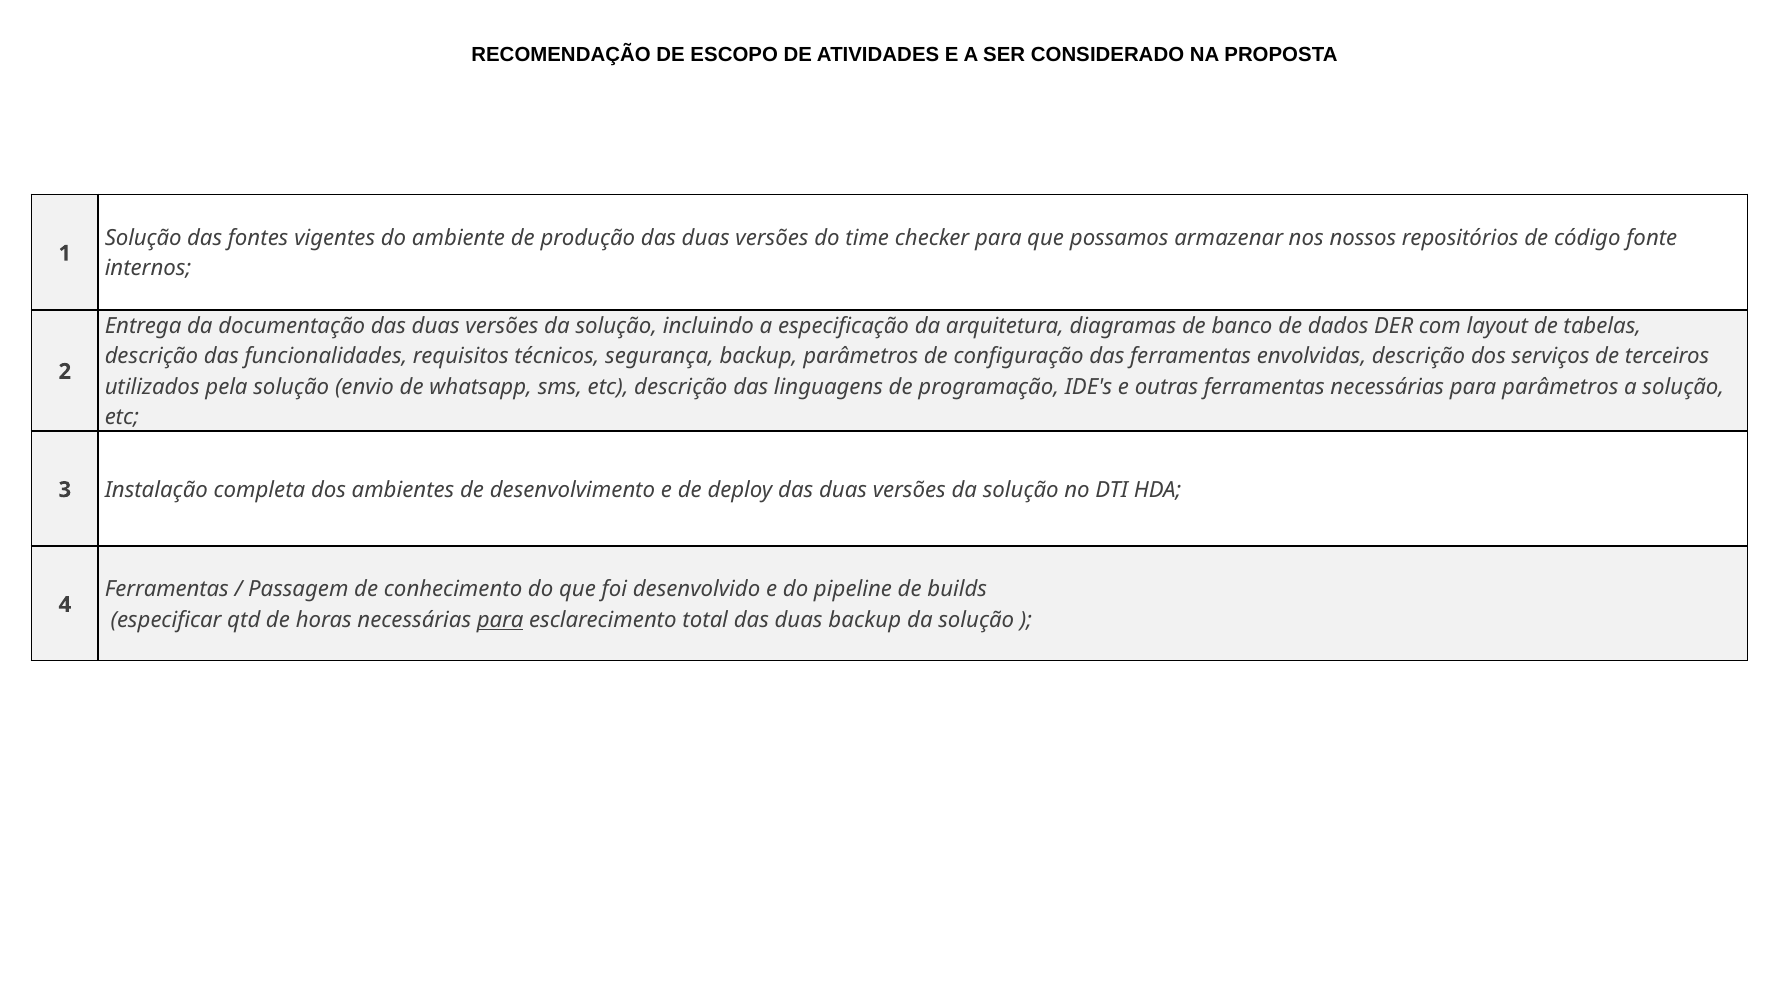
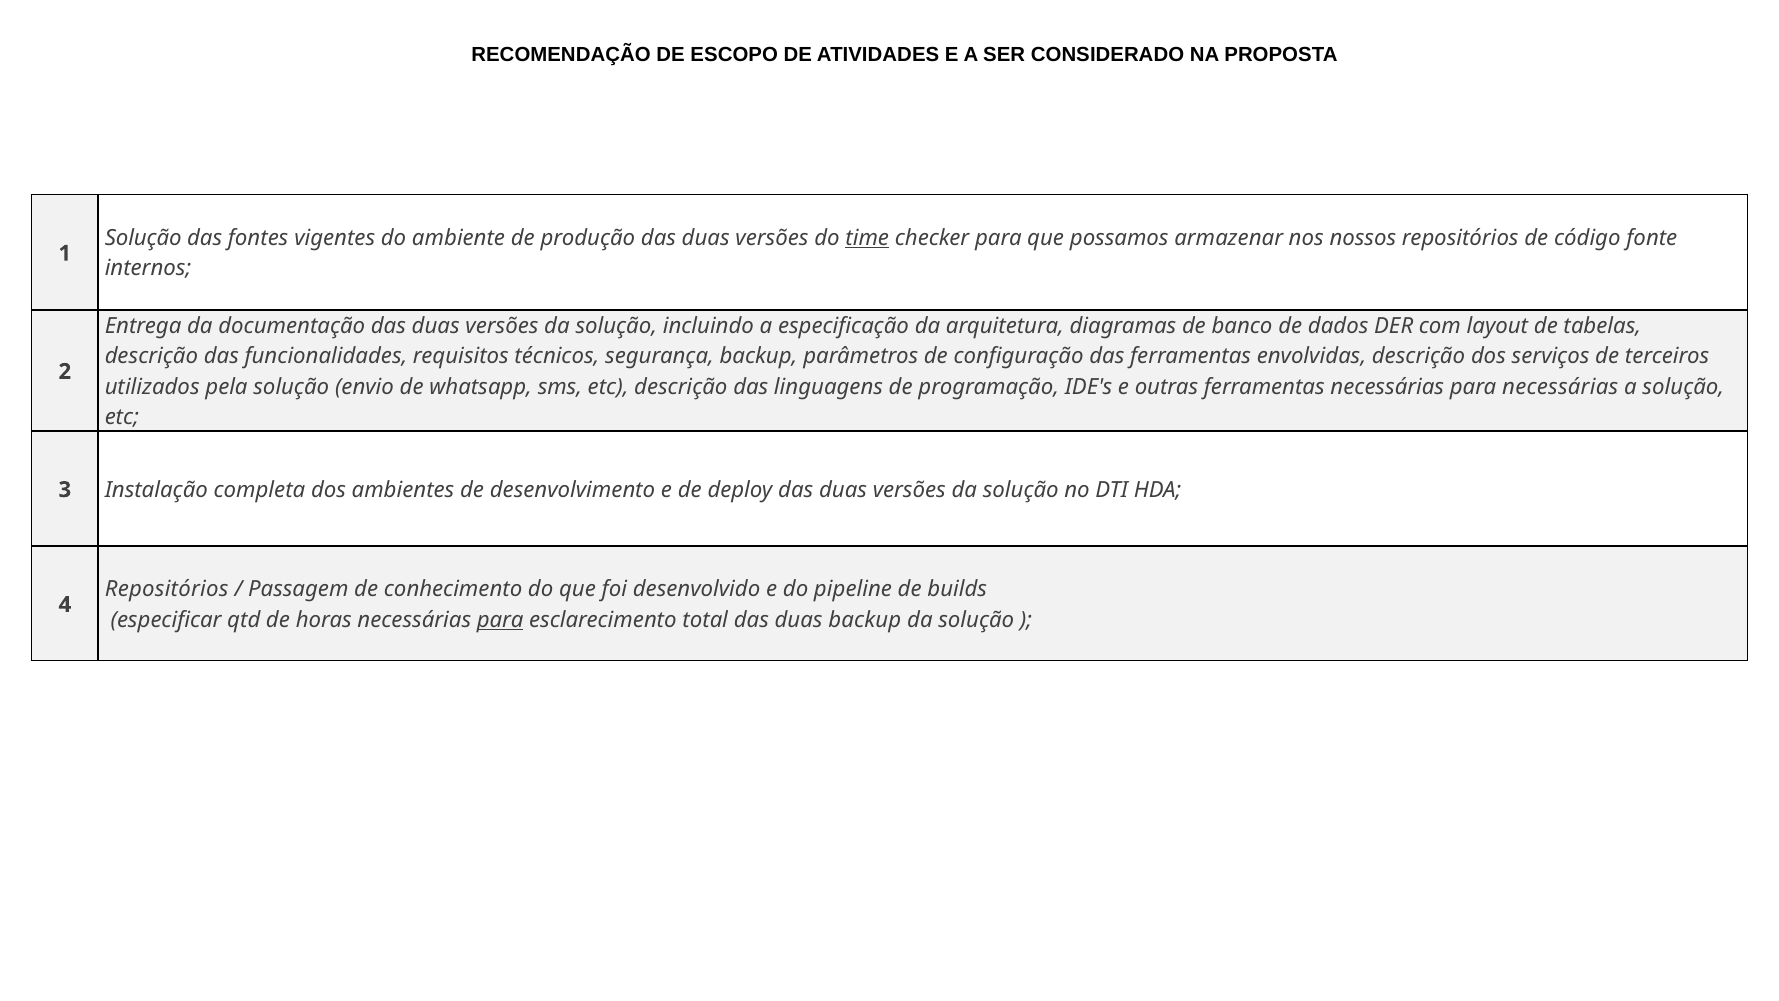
time underline: none -> present (867, 238)
para parâmetros: parâmetros -> necessárias (1560, 387)
Ferramentas: Ferramentas -> Repositórios (167, 589)
